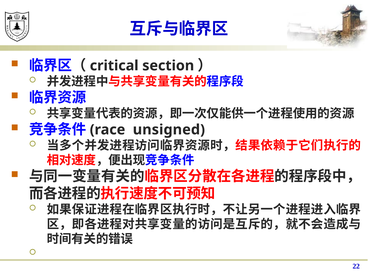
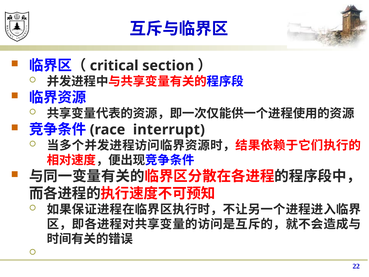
unsigned: unsigned -> interrupt (169, 130)
